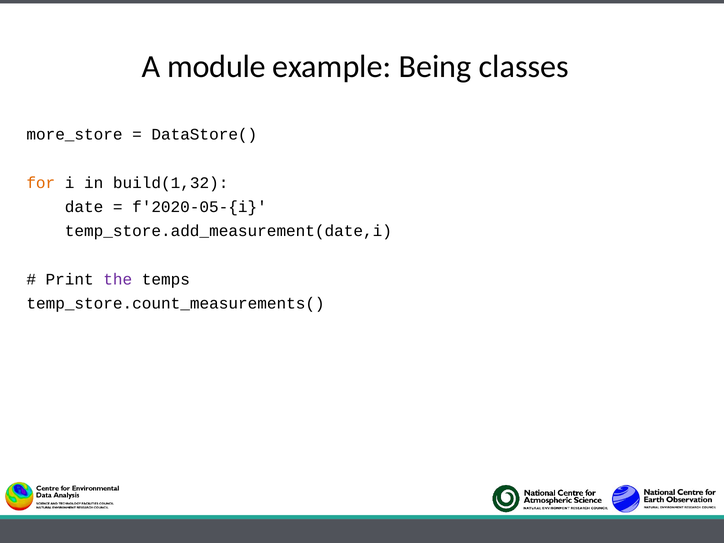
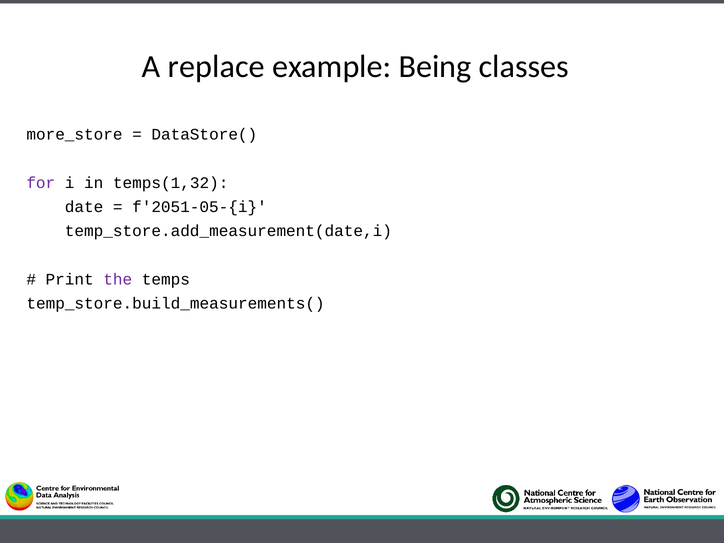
module: module -> replace (216, 67)
for colour: orange -> purple (41, 183)
build(1,32: build(1,32 -> temps(1,32 (171, 183)
f'2020-05-{i: f'2020-05-{i -> f'2051-05-{i (200, 207)
temp_store.count_measurements(: temp_store.count_measurements( -> temp_store.build_measurements( (176, 303)
